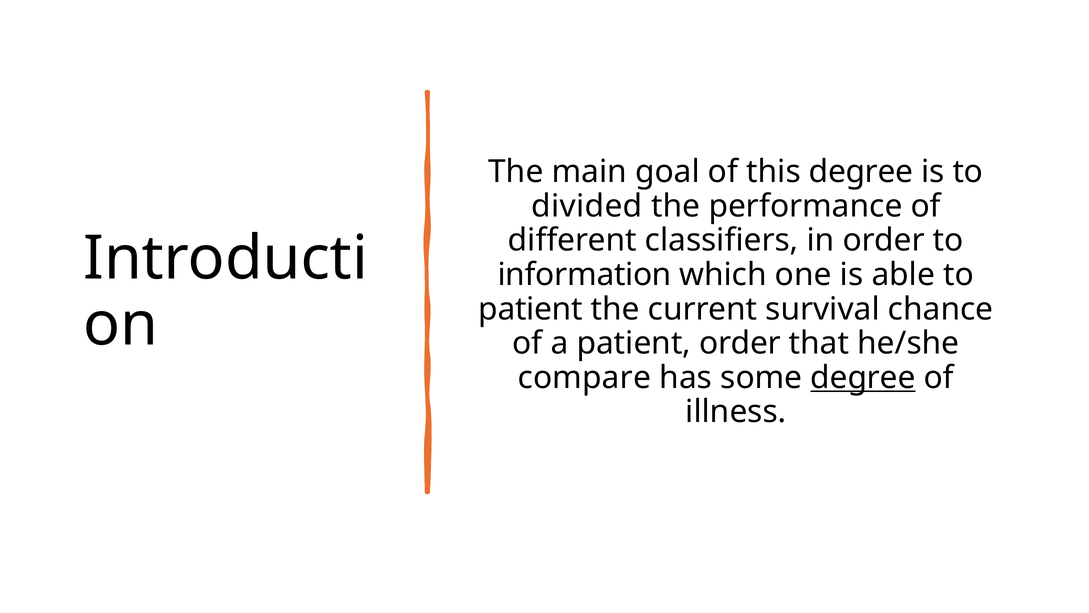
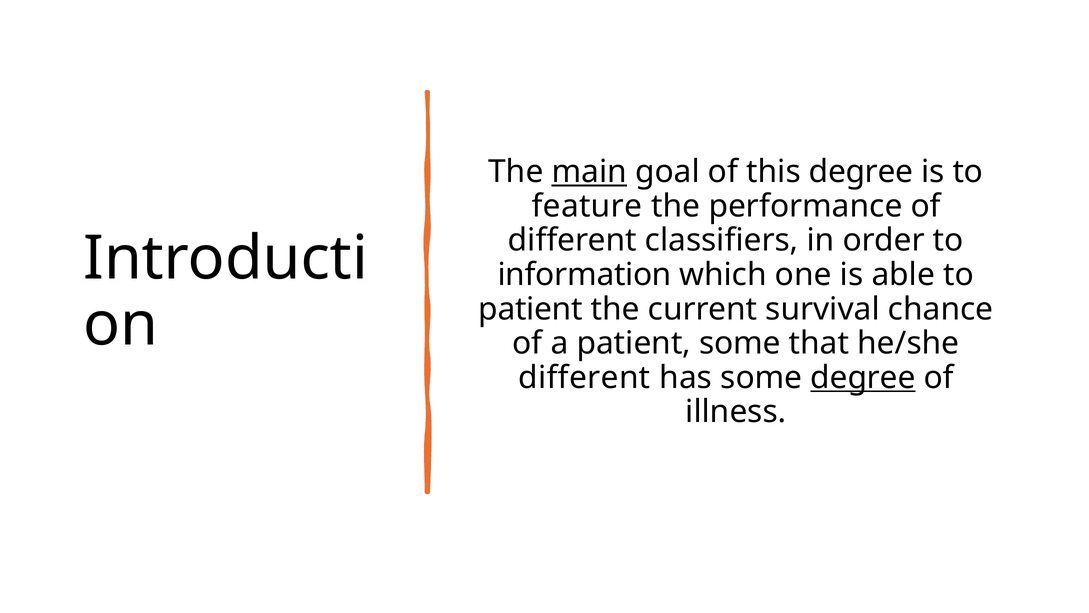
main underline: none -> present (589, 172)
divided: divided -> feature (587, 206)
patient order: order -> some (740, 343)
compare: compare -> different (584, 377)
